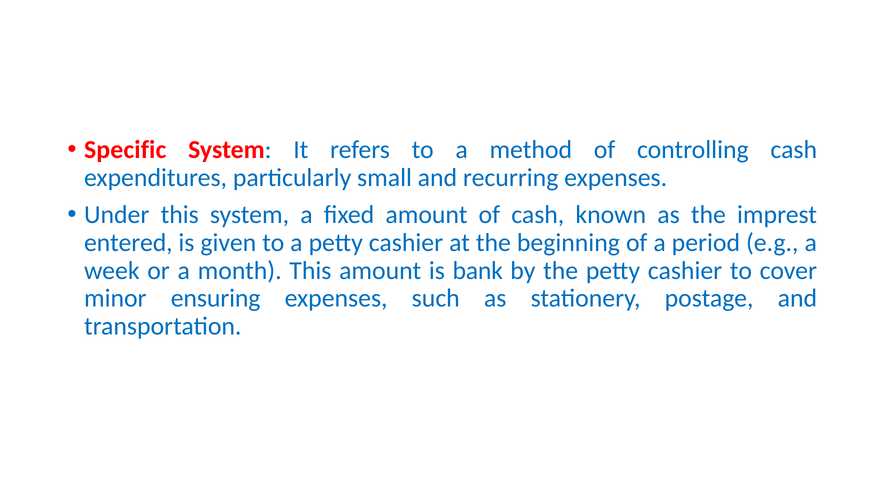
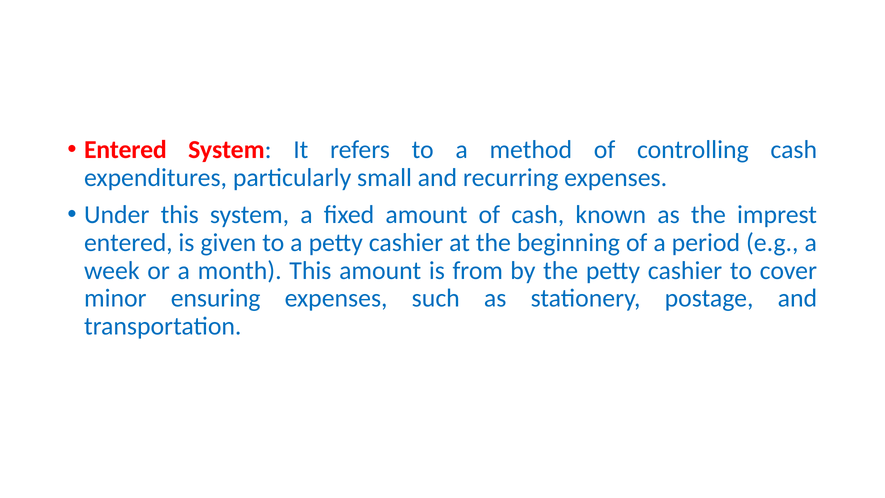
Specific: Specific -> Entered (125, 150)
bank: bank -> from (478, 270)
